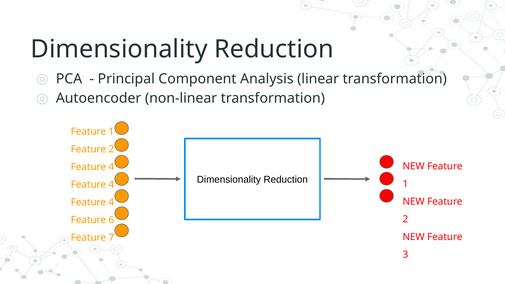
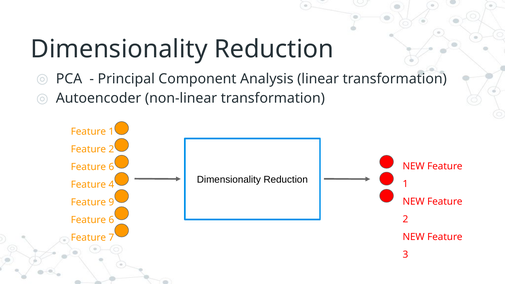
4: 4 -> 6 (111, 167)
4: 4 -> 9 (111, 202)
